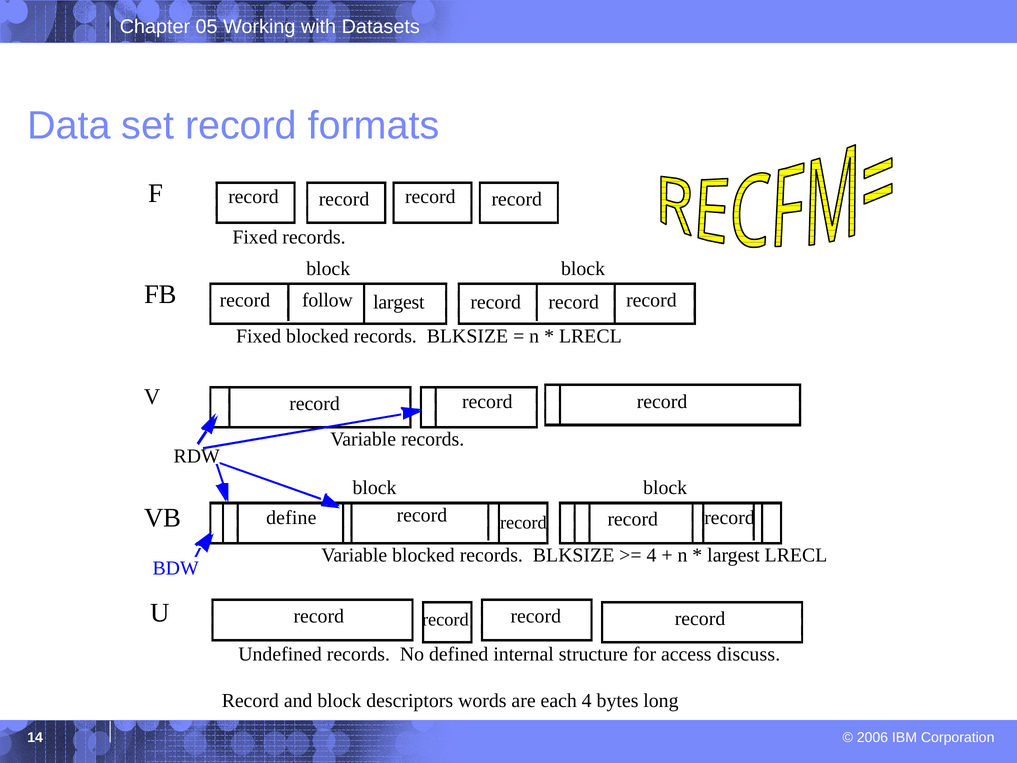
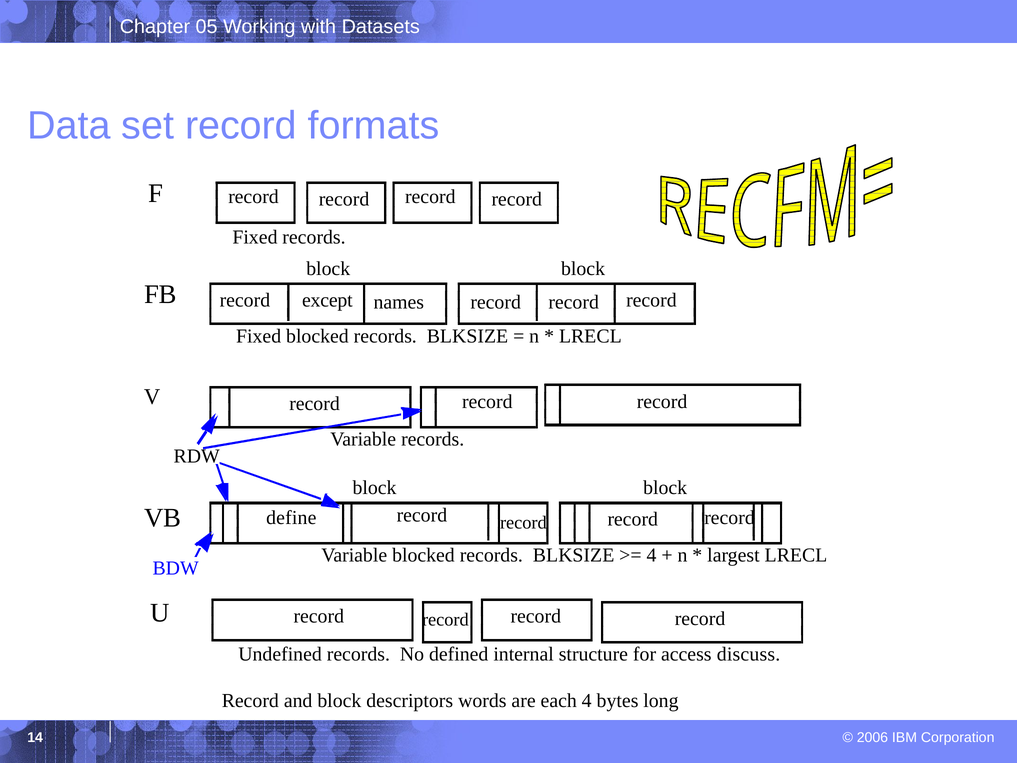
follow: follow -> except (327, 300)
largest: largest -> names (399, 302)
